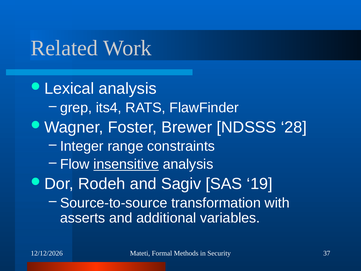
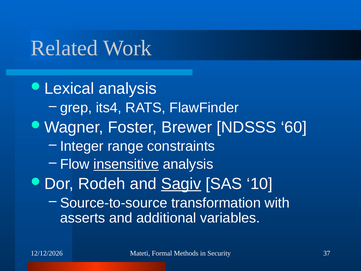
28: 28 -> 60 (294, 127)
Sagiv underline: none -> present (181, 184)
19: 19 -> 10 (260, 184)
